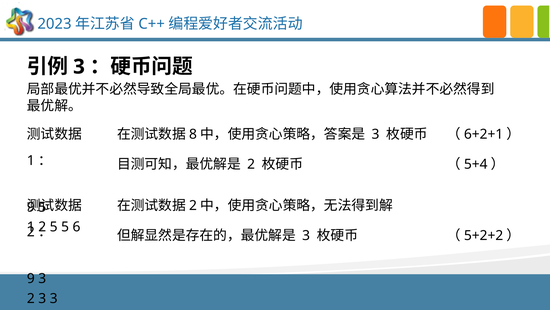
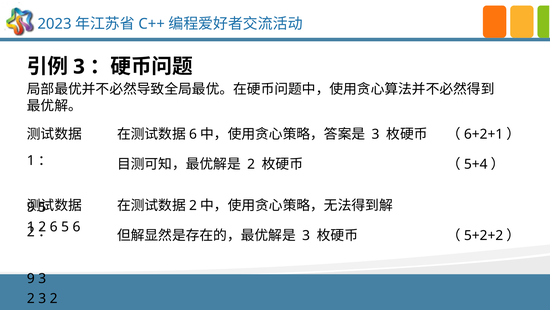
8: 8 -> 6 (193, 134)
5: 5 -> 6 (54, 227)
2 3 3: 3 -> 2 (54, 298)
